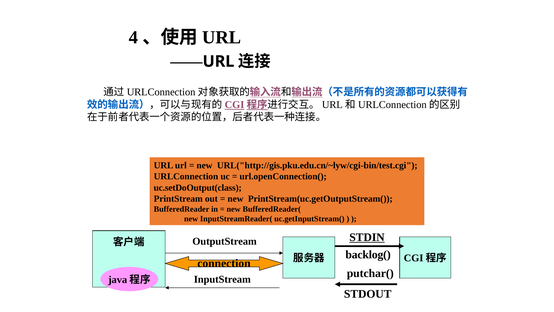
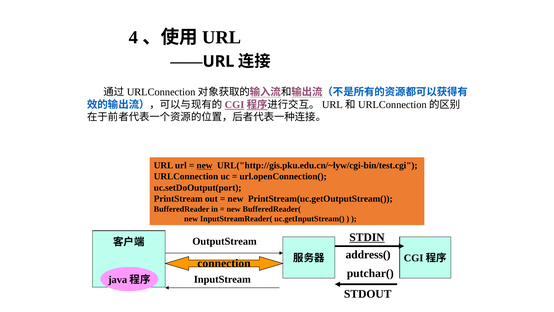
new underline: none -> present (204, 165)
uc.setDoOutput(class: uc.setDoOutput(class -> uc.setDoOutput(port (198, 187)
backlog(: backlog( -> address( (368, 254)
